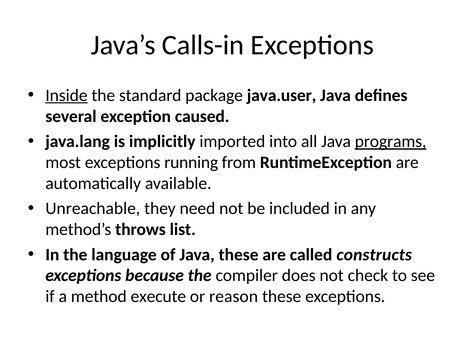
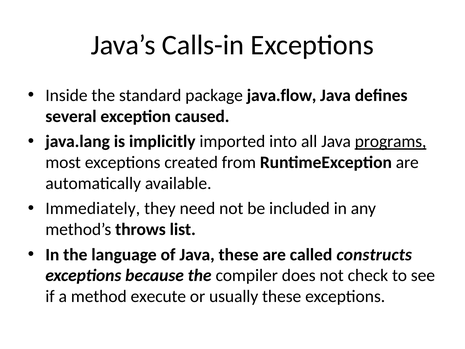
Inside underline: present -> none (66, 95)
java.user: java.user -> java.flow (282, 95)
running: running -> created (191, 162)
Unreachable: Unreachable -> Immediately (93, 208)
reason: reason -> usually (234, 296)
